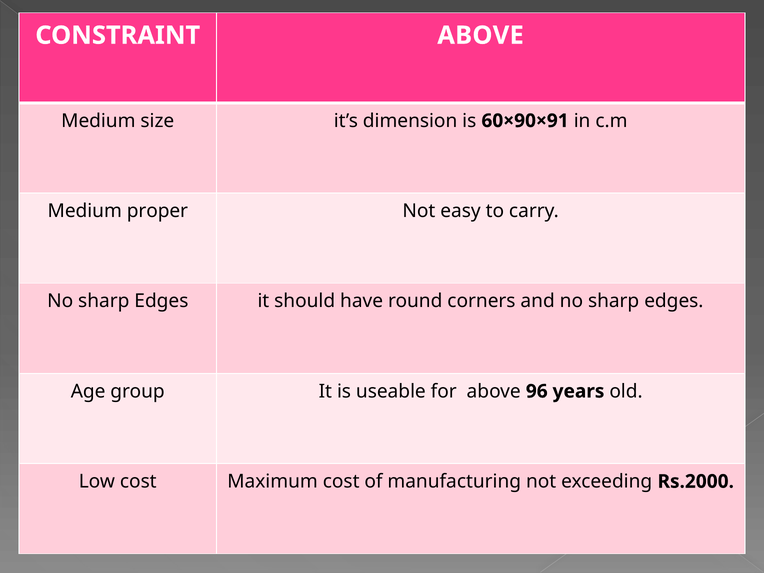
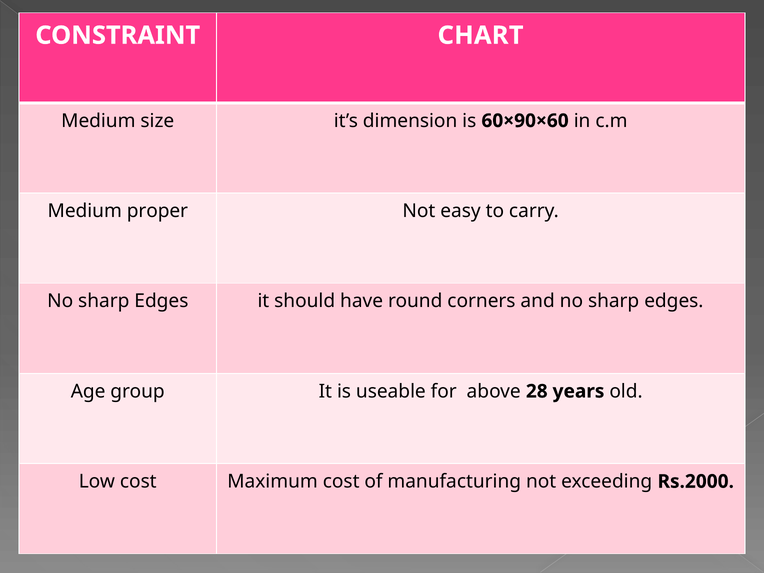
CONSTRAINT ABOVE: ABOVE -> CHART (481, 35)
60×90×91: 60×90×91 -> 60×90×60 (525, 121)
96: 96 -> 28 (537, 391)
